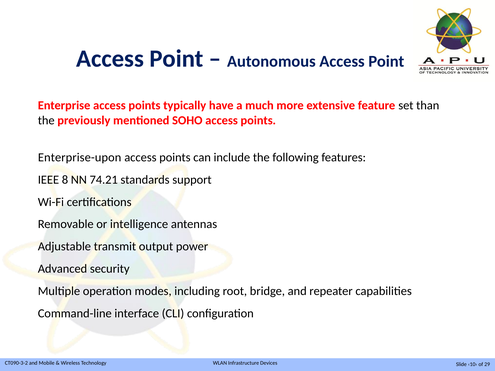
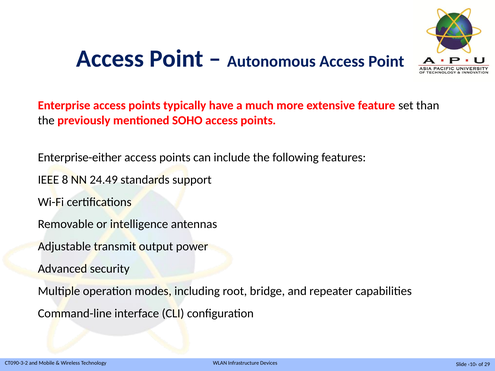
Enterprise-upon: Enterprise-upon -> Enterprise-either (80, 158)
74.21: 74.21 -> 24.49 (104, 180)
